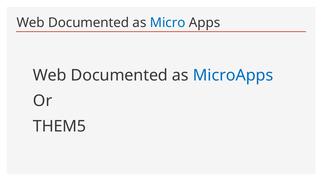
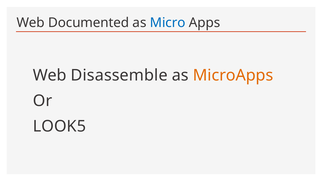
Documented: Documented -> Disassemble (119, 75)
MicroApps colour: blue -> orange (233, 75)
THEM5: THEM5 -> LOOK5 (59, 126)
